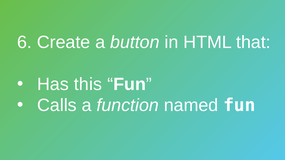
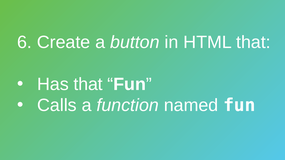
Has this: this -> that (88, 84)
